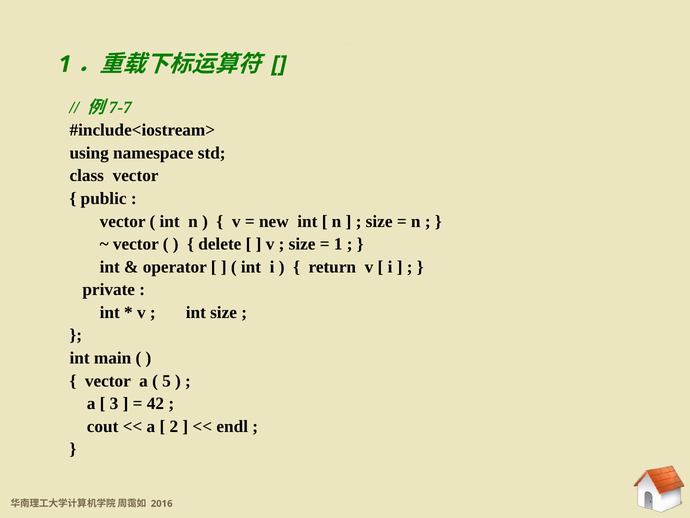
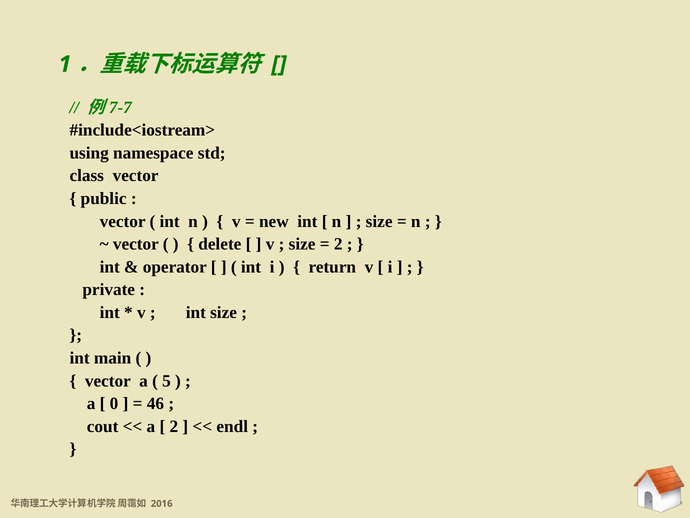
1: 1 -> 2 (338, 244)
3: 3 -> 0 (114, 403)
42: 42 -> 46 (155, 403)
